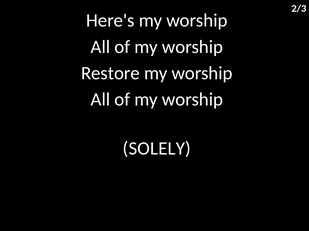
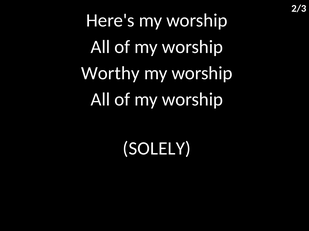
Restore: Restore -> Worthy (110, 73)
